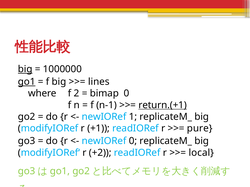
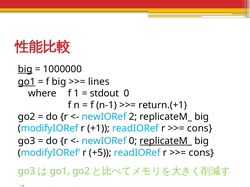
2: 2 -> 1 (77, 94)
bimap: bimap -> stdout (104, 94)
return.(+1 underline: present -> none (163, 105)
1: 1 -> 2 (133, 117)
pure: pure -> cons (200, 129)
replicateM_ underline: none -> present (166, 141)
+2: +2 -> +5 (100, 153)
local: local -> cons (201, 153)
